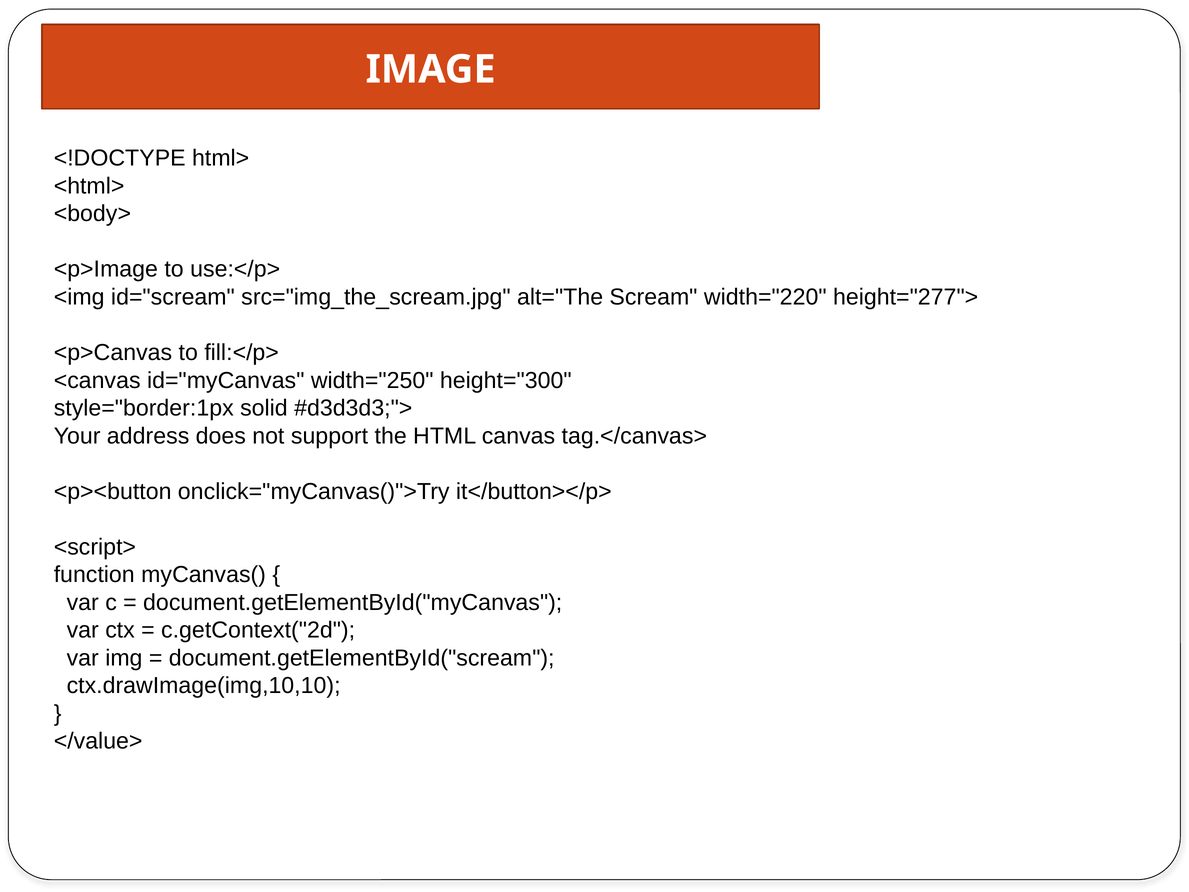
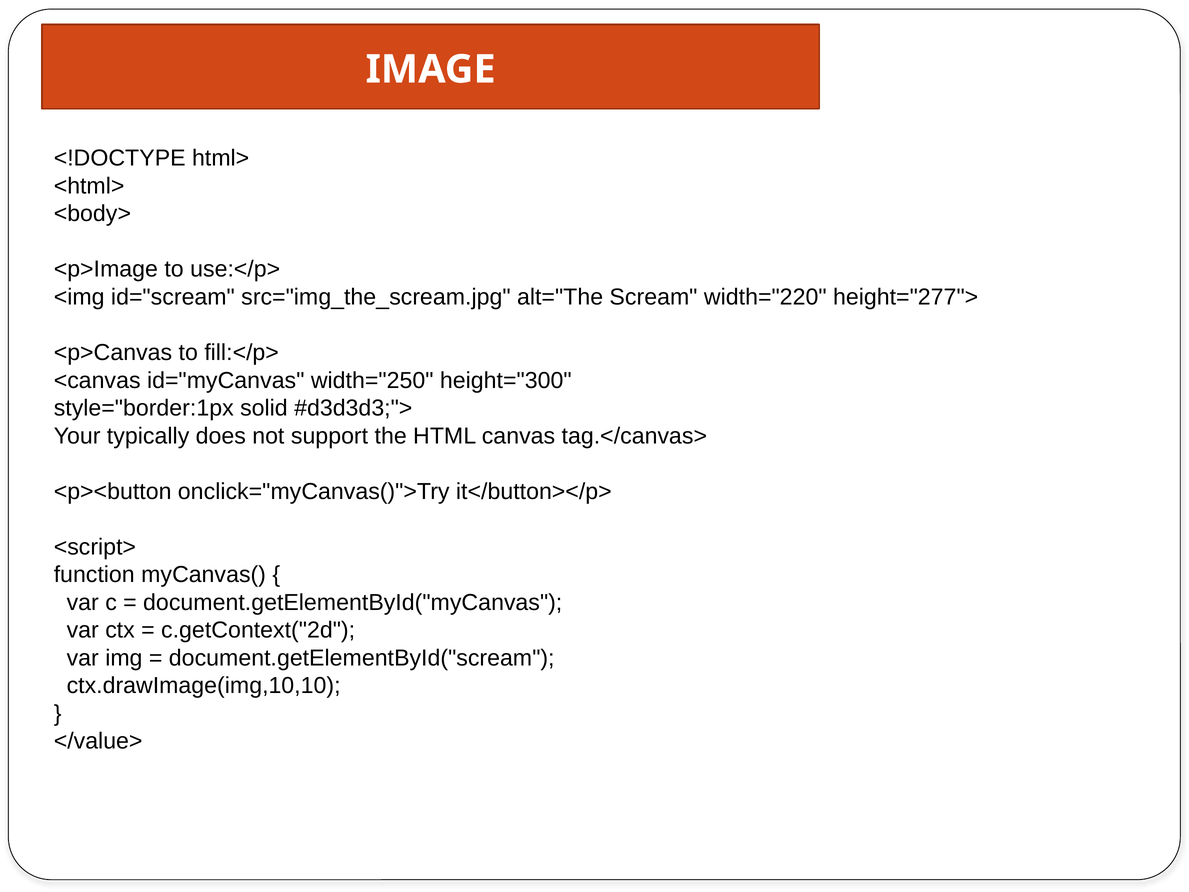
address: address -> typically (148, 436)
